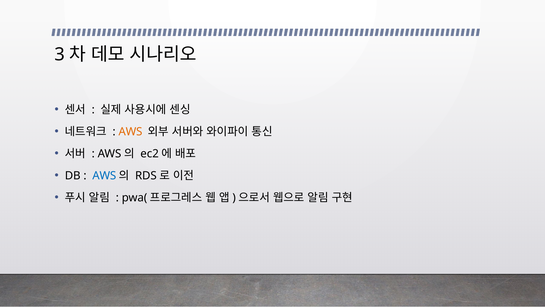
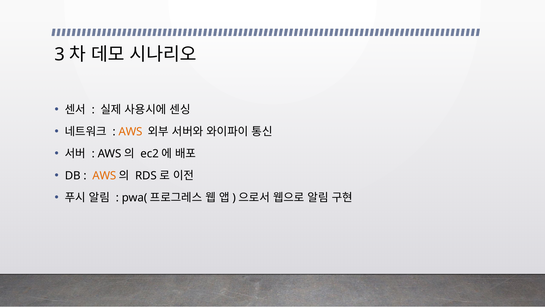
AWS colour: blue -> orange (104, 176)
